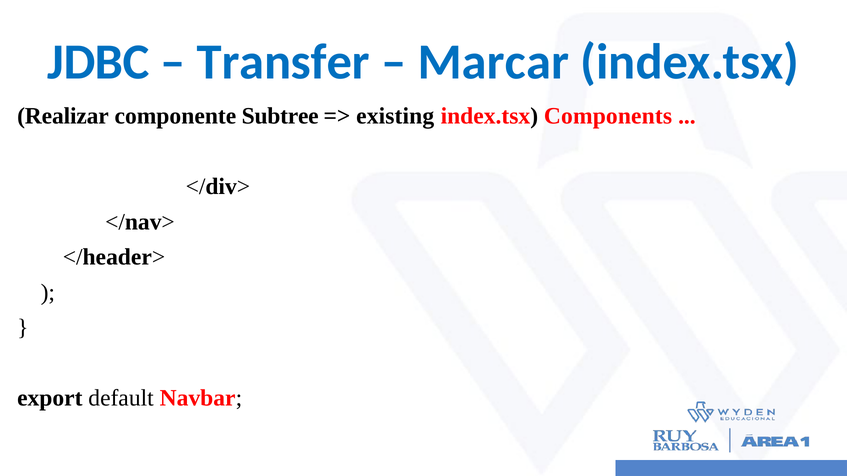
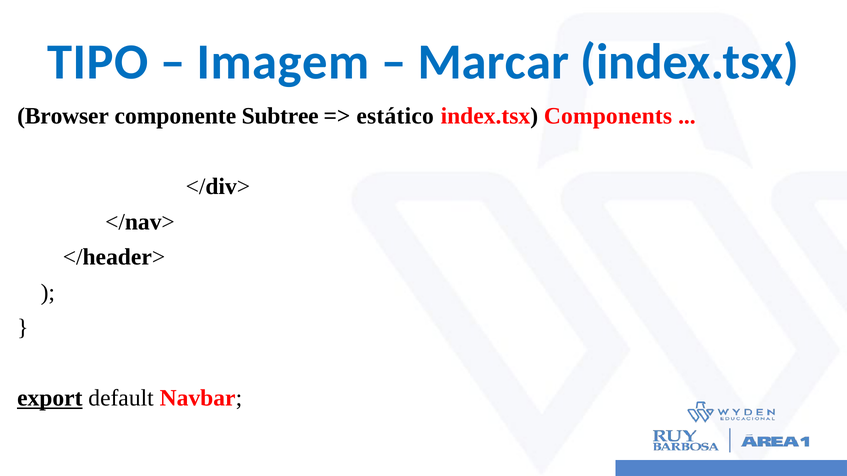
JDBC: JDBC -> TIPO (98, 62)
Transfer: Transfer -> Imagem (283, 62)
Realizar: Realizar -> Browser (63, 116)
existing: existing -> estático (395, 116)
export underline: none -> present (50, 399)
